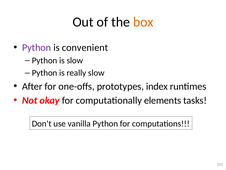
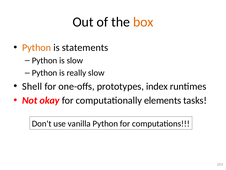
Python colour: purple -> orange (37, 47)
convenient: convenient -> statements (85, 47)
After: After -> Shell (32, 86)
